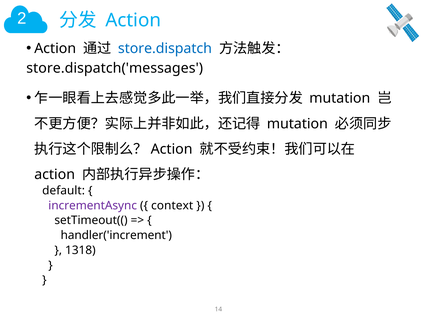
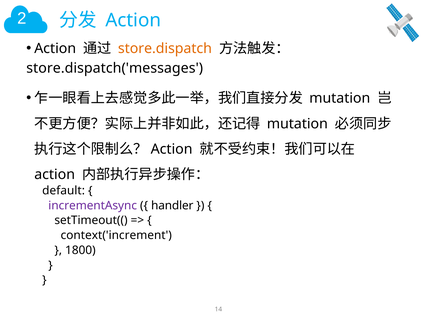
store.dispatch colour: blue -> orange (165, 48)
context: context -> handler (172, 205)
handler('increment: handler('increment -> context('increment (116, 235)
1318: 1318 -> 1800 (80, 250)
